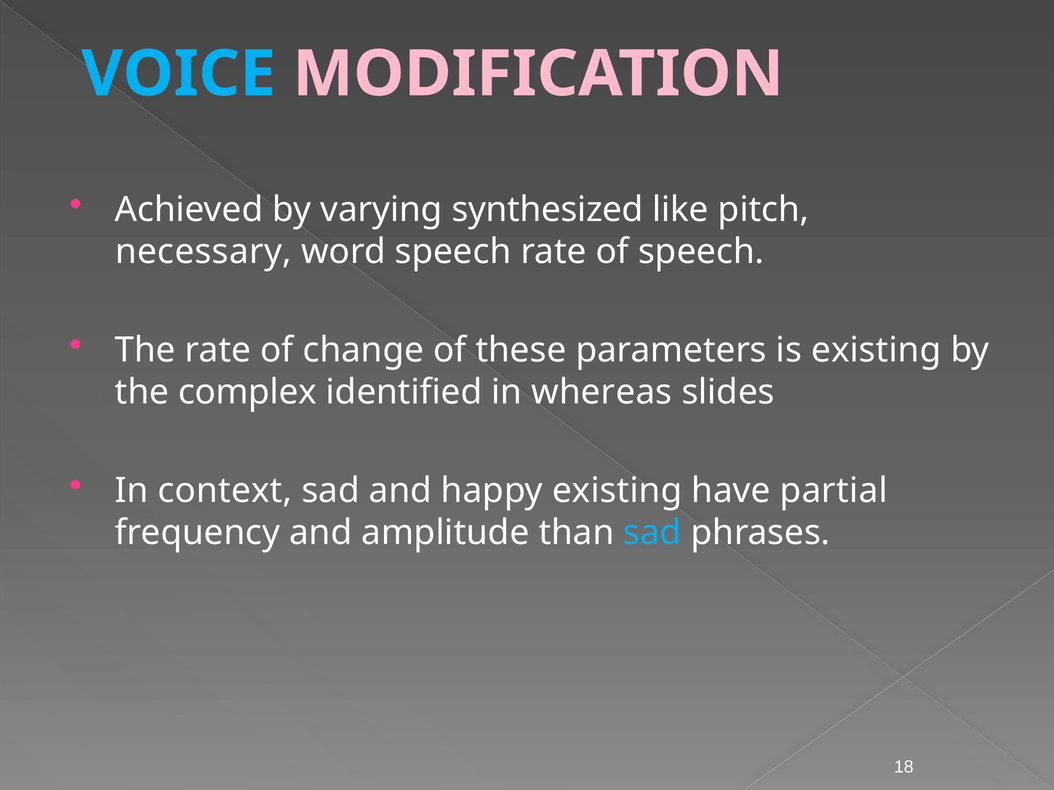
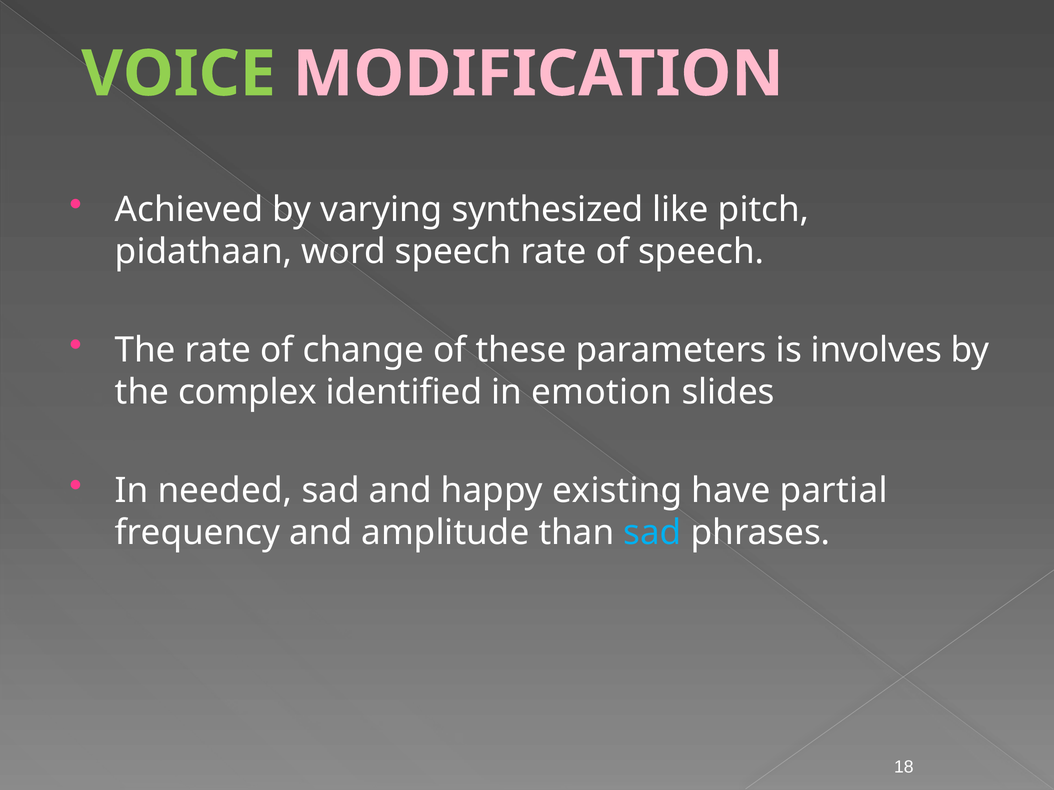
VOICE colour: light blue -> light green (179, 74)
necessary: necessary -> pidathaan (204, 252)
is existing: existing -> involves (876, 350)
whereas: whereas -> emotion (602, 392)
context: context -> needed (225, 491)
